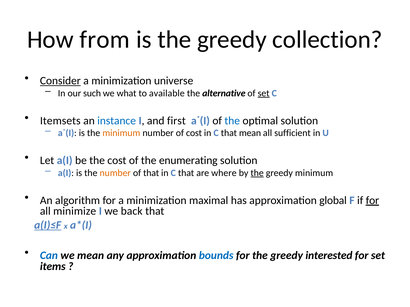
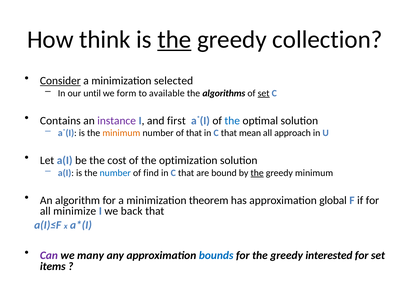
from: from -> think (105, 40)
the underline: none -> present (174, 40)
universe: universe -> selected (174, 81)
such: such -> until (92, 93)
what: what -> form (127, 93)
alternative: alternative -> algorithms (224, 93)
Itemsets: Itemsets -> Contains (60, 121)
instance colour: blue -> purple (117, 121)
of cost: cost -> that (194, 133)
sufficient: sufficient -> approach (293, 133)
enumerating: enumerating -> optimization (188, 161)
number colour: orange -> blue (115, 173)
of that: that -> find (151, 173)
where: where -> bound (224, 173)
maximal: maximal -> theorem (209, 201)
for underline: present -> none (372, 201)
a(I)≤F underline: present -> none (48, 225)
Can colour: blue -> purple (49, 256)
we mean: mean -> many (91, 256)
